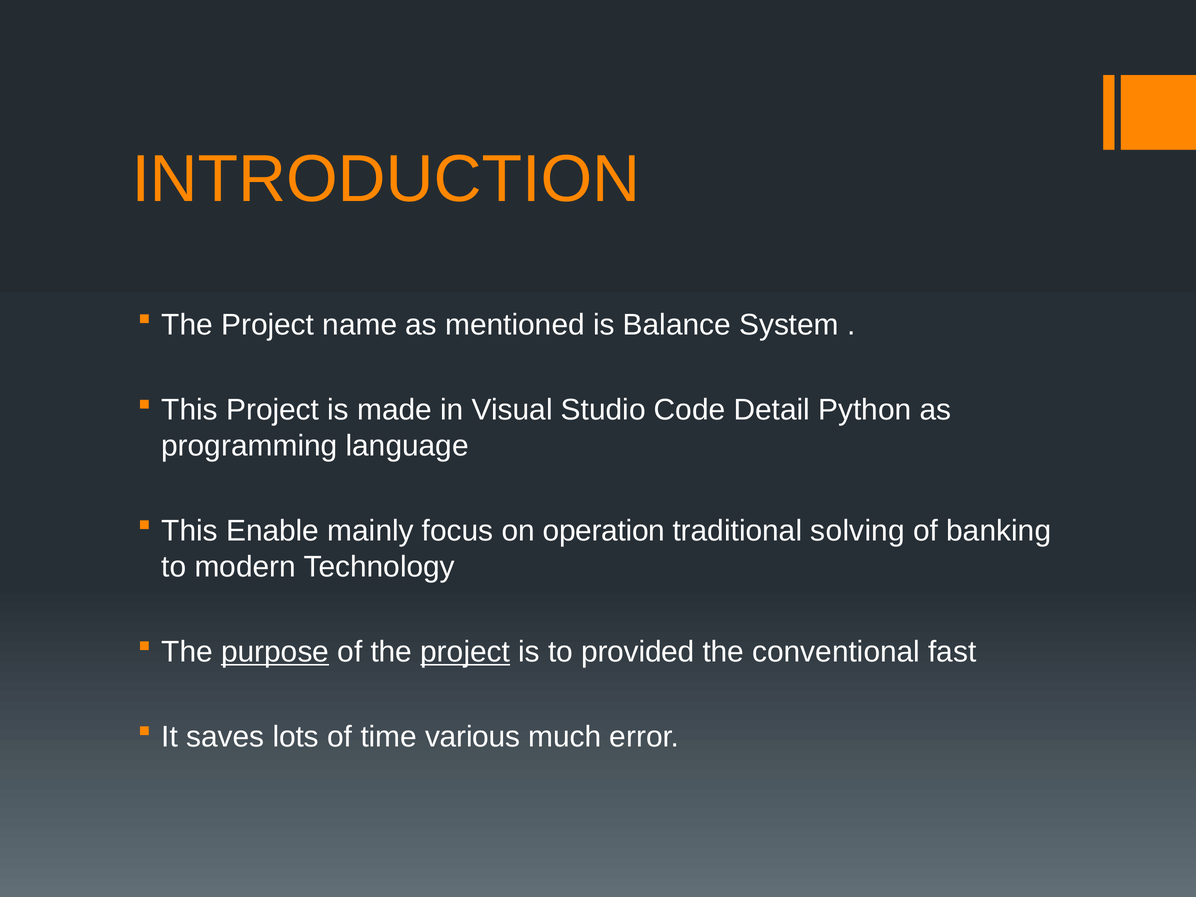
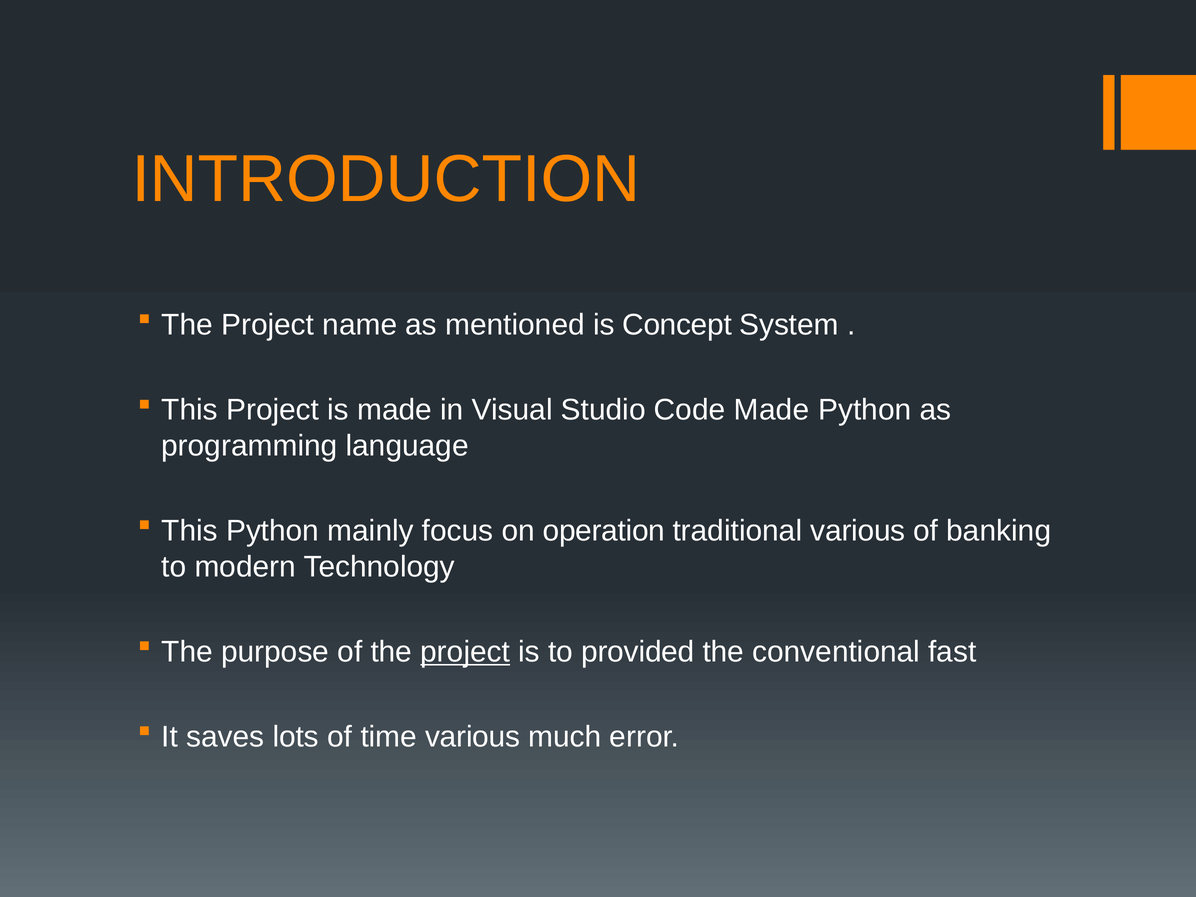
Balance: Balance -> Concept (677, 325)
Code Detail: Detail -> Made (772, 410)
This Enable: Enable -> Python (273, 531)
traditional solving: solving -> various (858, 531)
purpose underline: present -> none (275, 652)
